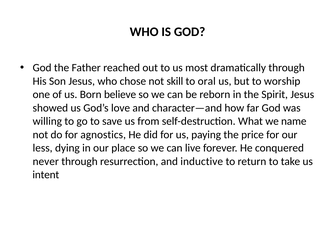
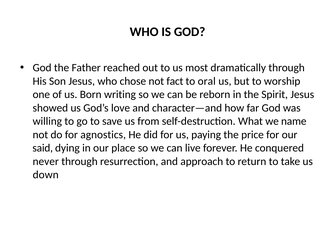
skill: skill -> fact (175, 81)
believe: believe -> writing (120, 95)
less: less -> said (43, 148)
inductive: inductive -> approach (202, 162)
intent: intent -> down (46, 175)
